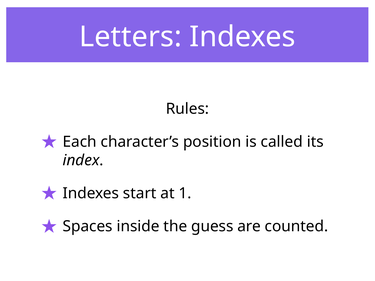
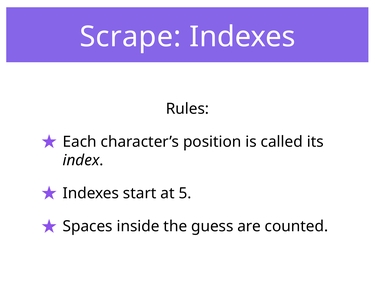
Letters: Letters -> Scrape (130, 37)
1: 1 -> 5 (185, 193)
